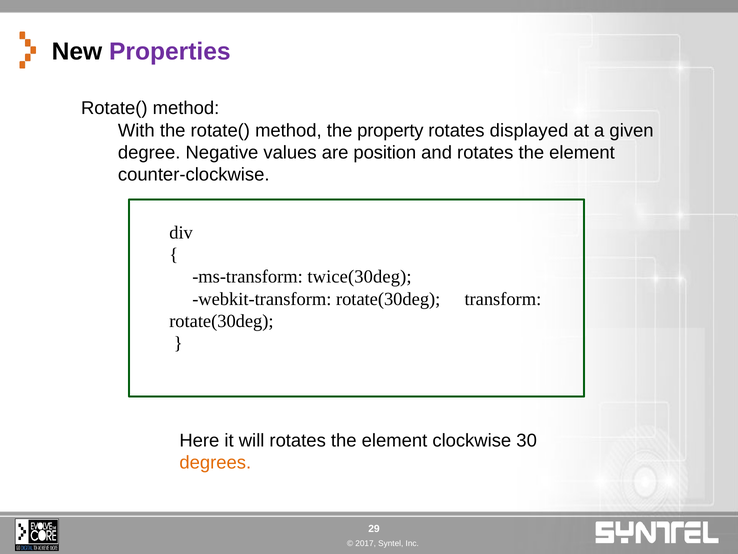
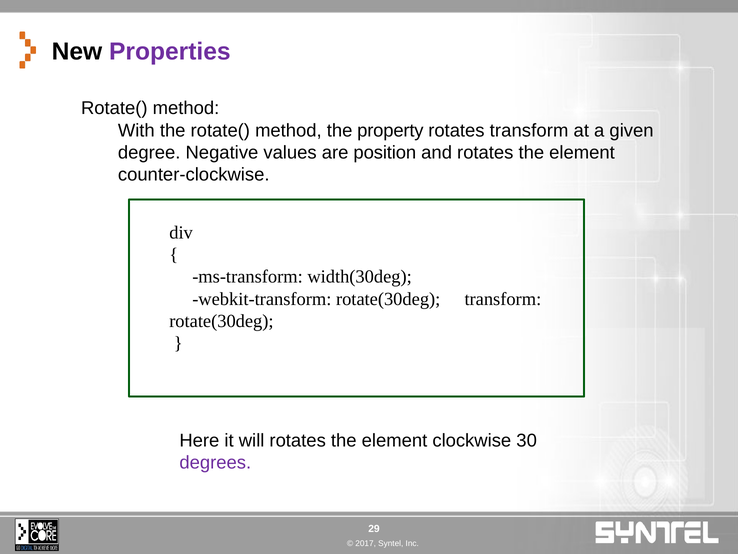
rotates displayed: displayed -> transform (529, 130)
twice(30deg: twice(30deg -> width(30deg (360, 277)
degrees colour: orange -> purple (215, 462)
